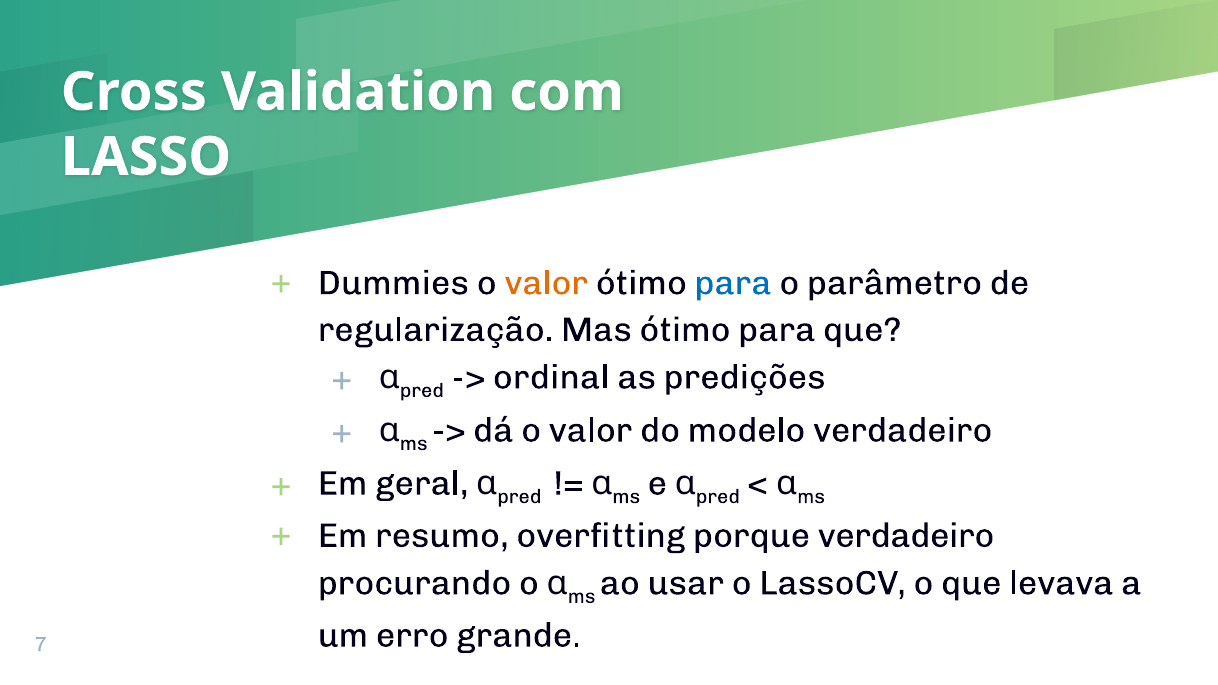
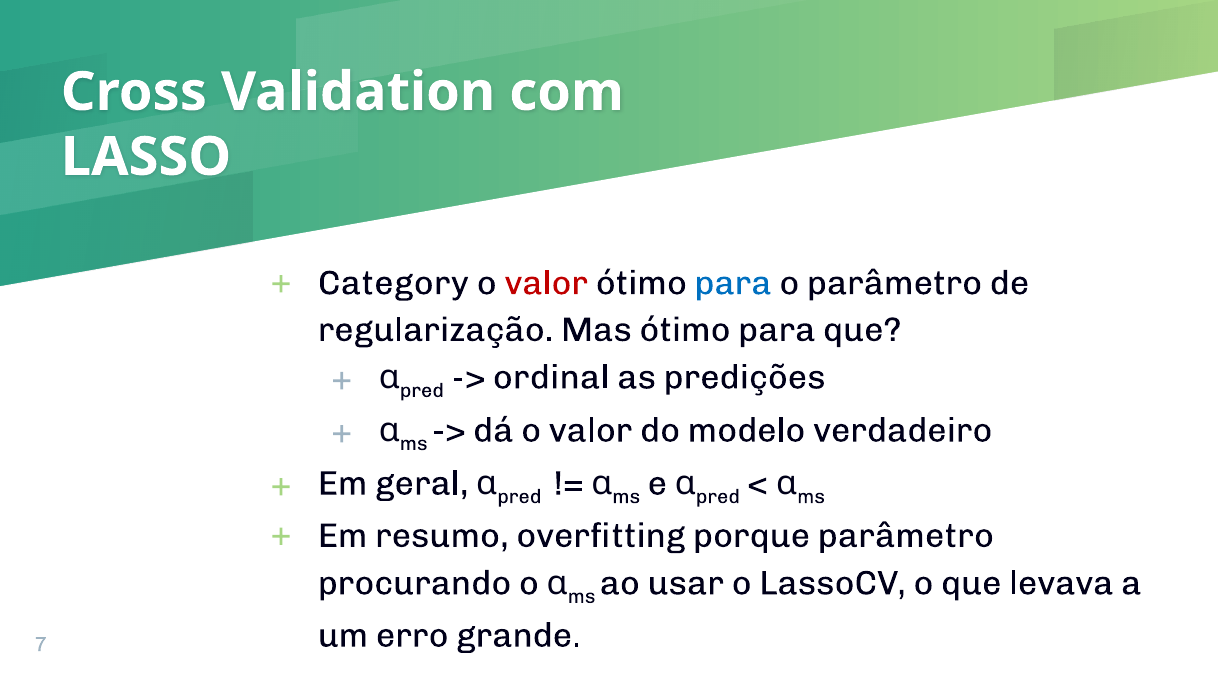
Dummies: Dummies -> Category (393, 283)
valor colour: orange -> red (546, 283)
porque verdadeiro: verdadeiro -> parâmetro (906, 536)
